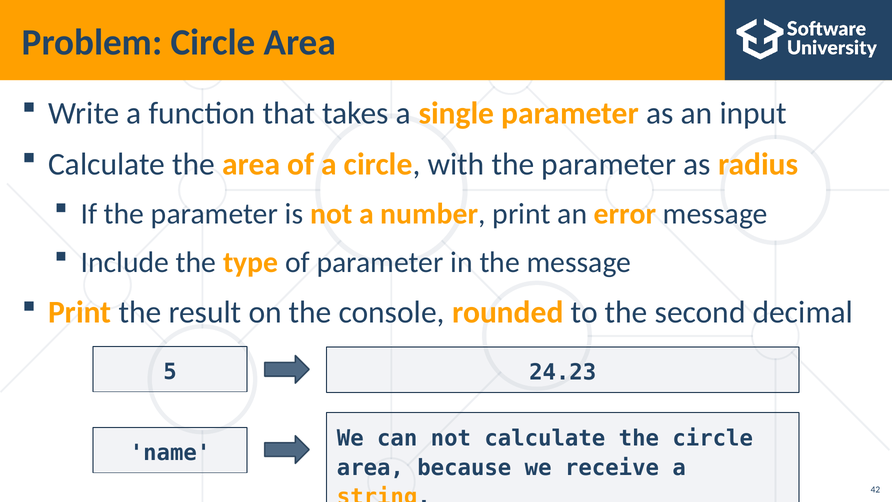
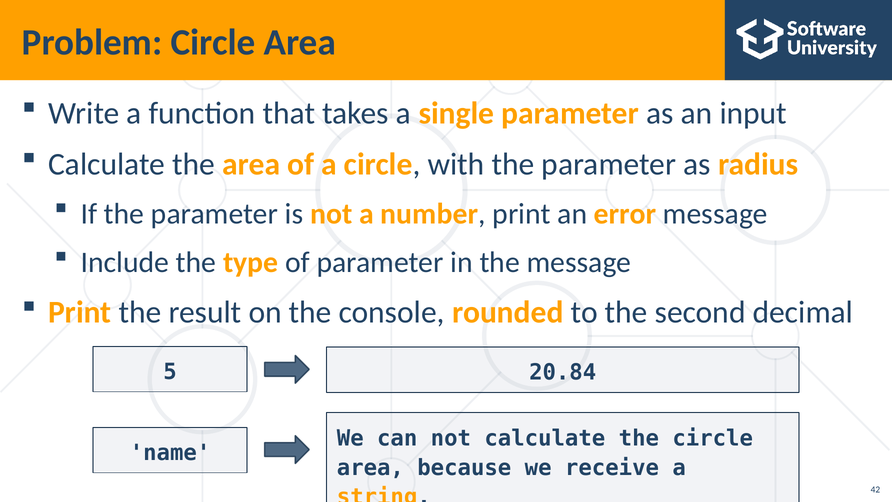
24.23: 24.23 -> 20.84 (563, 372)
